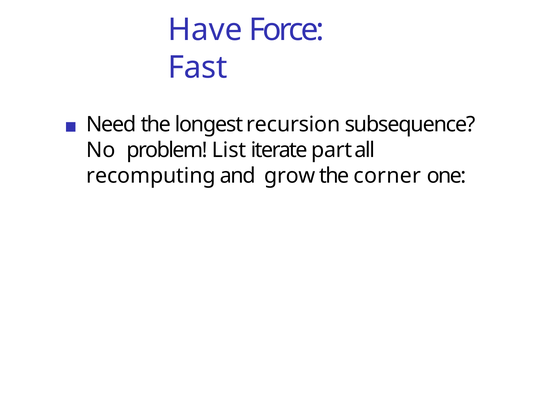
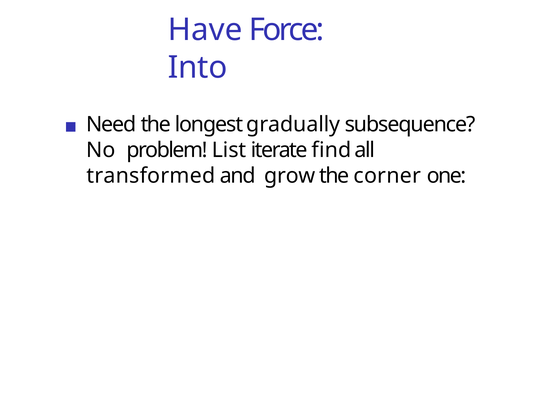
Fast: Fast -> Into (198, 67)
recursion: recursion -> gradually (293, 124)
part: part -> find (332, 150)
recomputing: recomputing -> transformed (151, 176)
